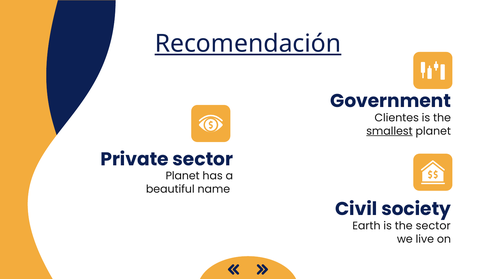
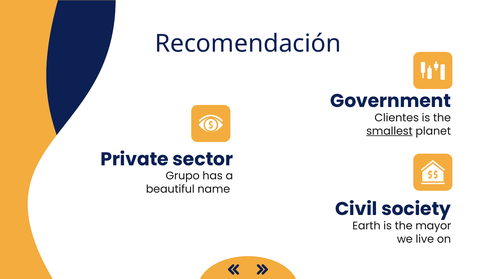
Recomendación underline: present -> none (248, 44)
Planet: Planet -> Grupo (183, 176)
the sector: sector -> mayor (433, 226)
